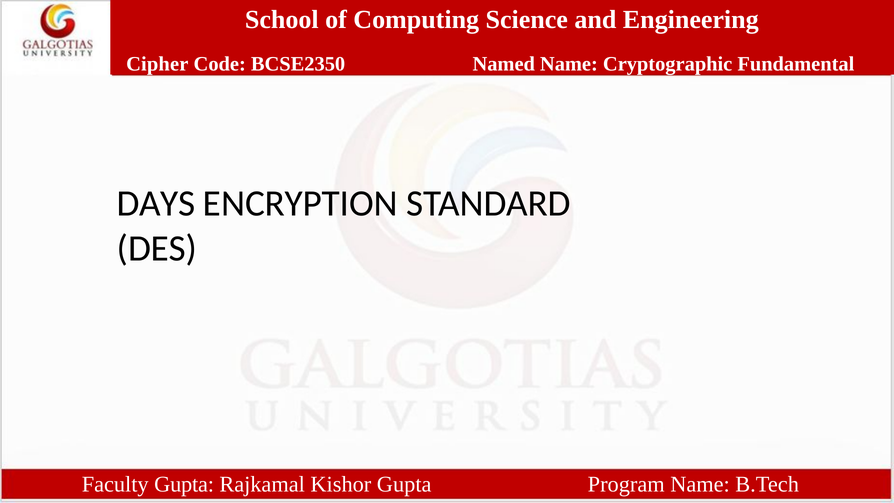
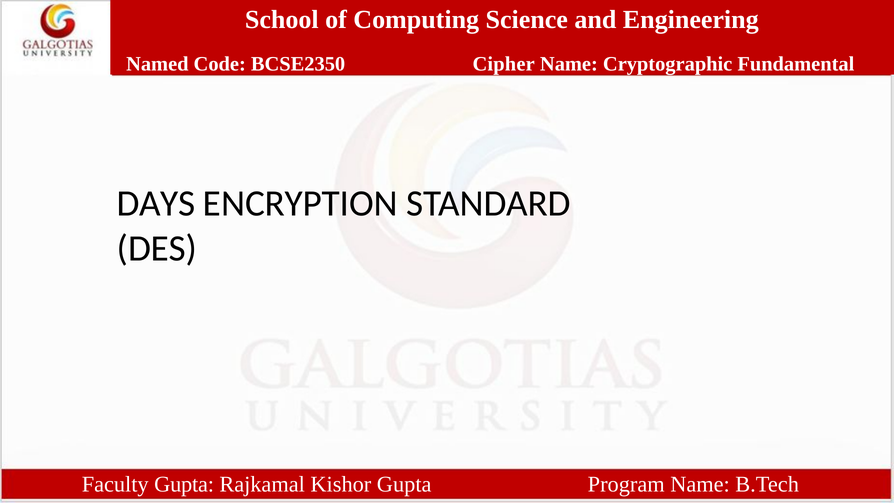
Cipher: Cipher -> Named (157, 64)
Named: Named -> Cipher (504, 64)
